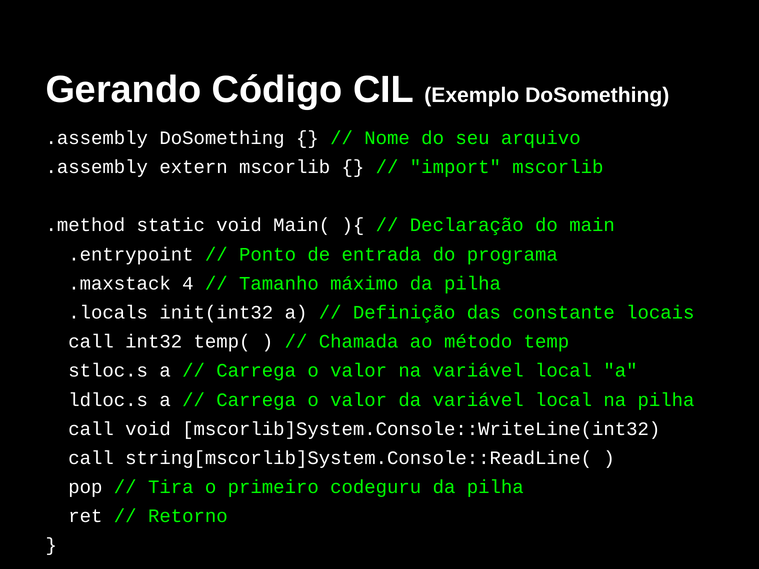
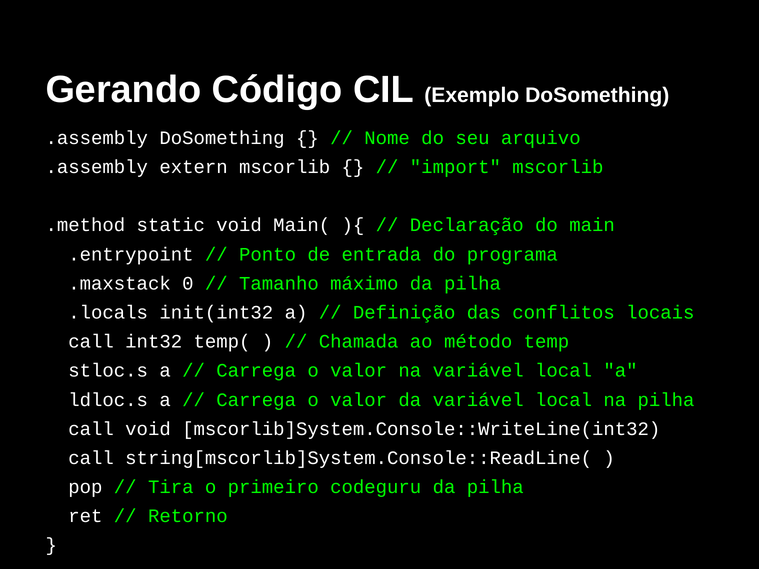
4: 4 -> 0 (188, 284)
constante: constante -> conflitos (564, 313)
